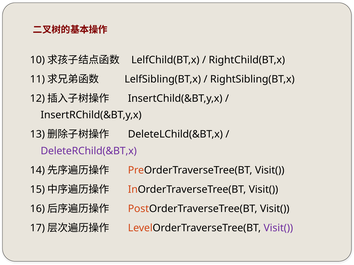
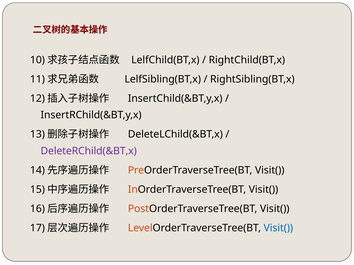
Visit( colour: purple -> blue (278, 228)
